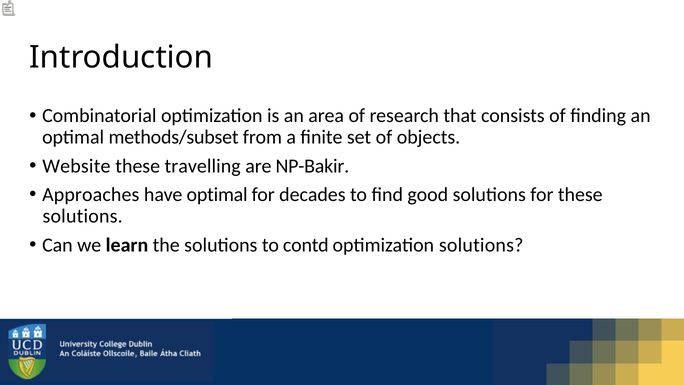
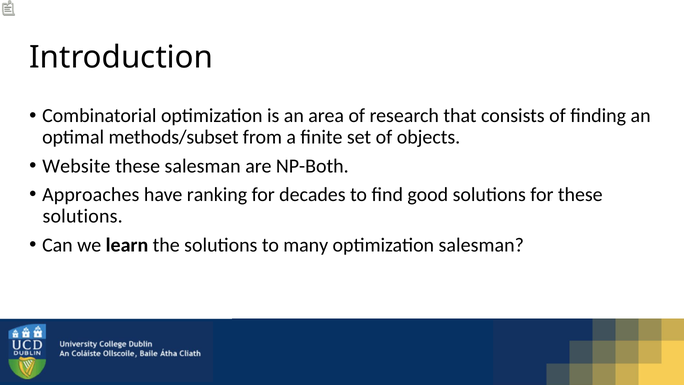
these travelling: travelling -> salesman (203, 166)
NP-Bakir: NP-Bakir -> NP-Both (312, 166)
have optimal: optimal -> ranking (217, 195)
contd: contd -> many (306, 245)
optimization solutions: solutions -> salesman (481, 245)
